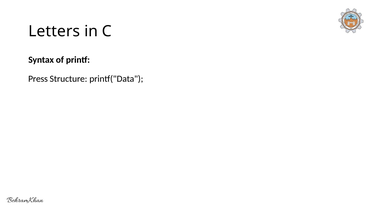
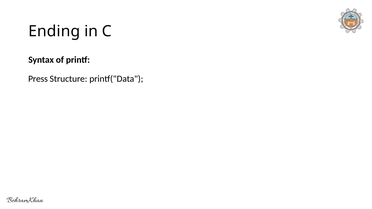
Letters: Letters -> Ending (54, 31)
